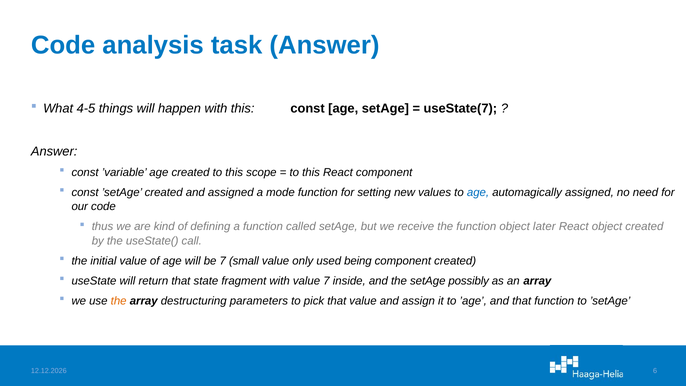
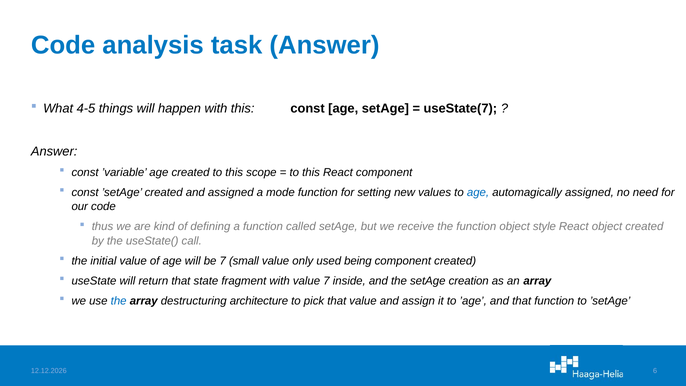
later: later -> style (544, 227)
possibly: possibly -> creation (469, 281)
the colour: orange -> blue (119, 301)
parameters: parameters -> architecture (259, 301)
